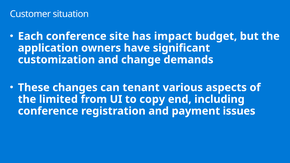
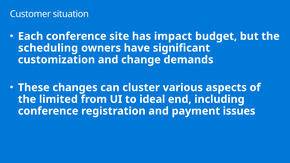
application: application -> scheduling (48, 48)
tenant: tenant -> cluster (141, 88)
copy: copy -> ideal (152, 99)
